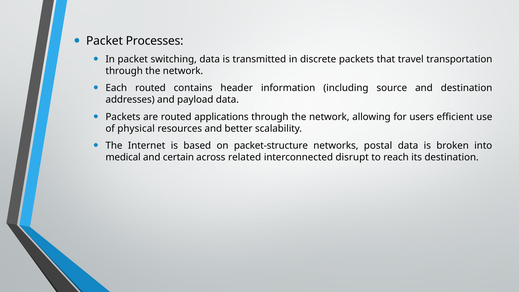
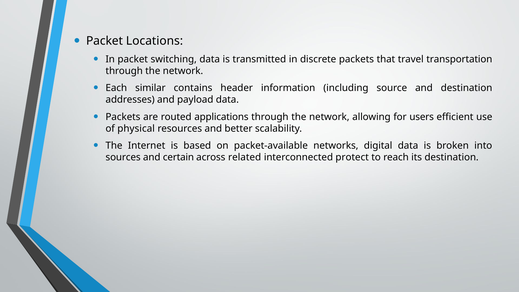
Processes: Processes -> Locations (155, 41)
Each routed: routed -> similar (150, 88)
packet-structure: packet-structure -> packet-available (271, 146)
postal: postal -> digital (378, 146)
medical: medical -> sources (123, 157)
disrupt: disrupt -> protect (352, 157)
